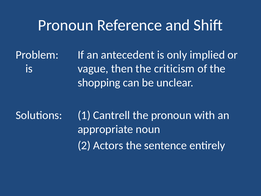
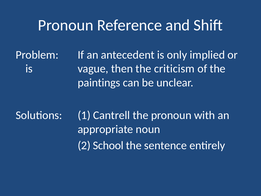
shopping: shopping -> paintings (99, 83)
Actors: Actors -> School (108, 145)
